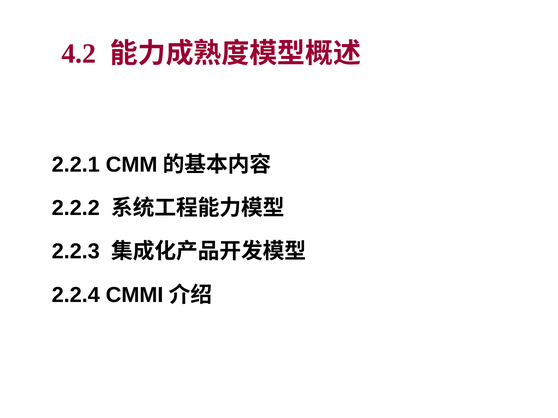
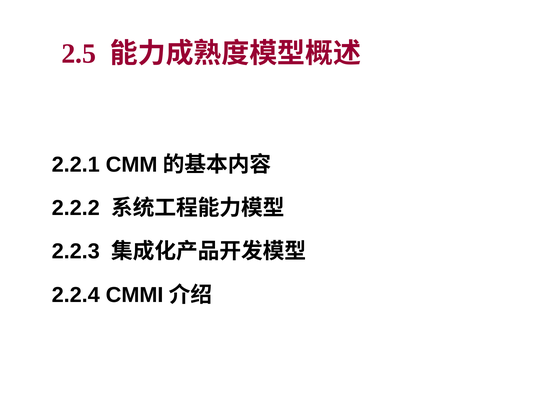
4.2: 4.2 -> 2.5 (79, 54)
